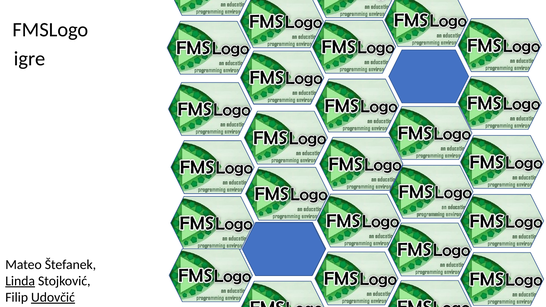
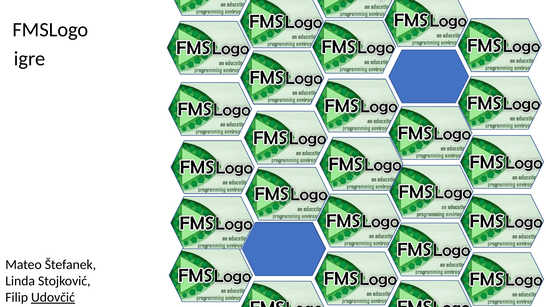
Linda underline: present -> none (20, 281)
